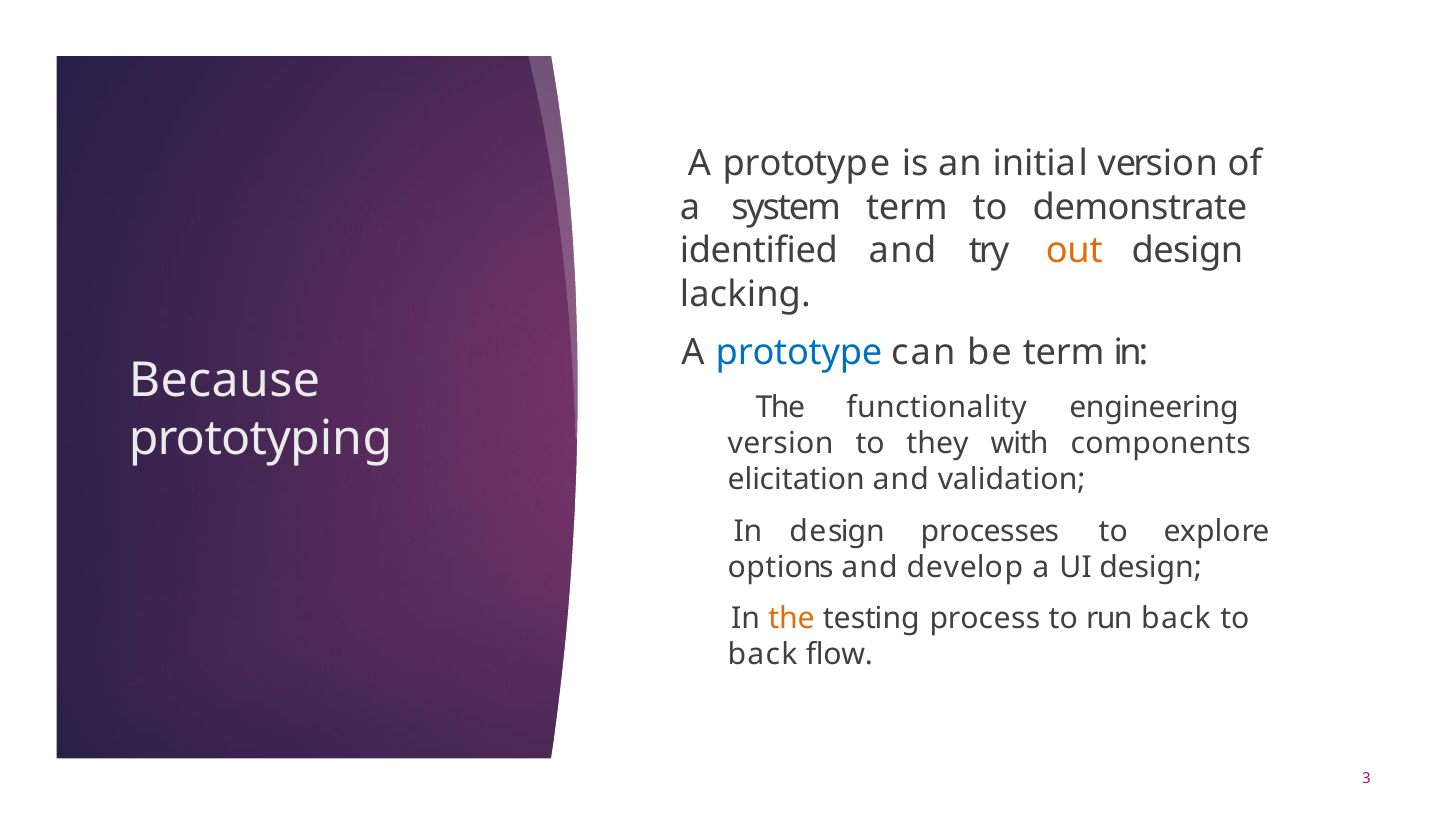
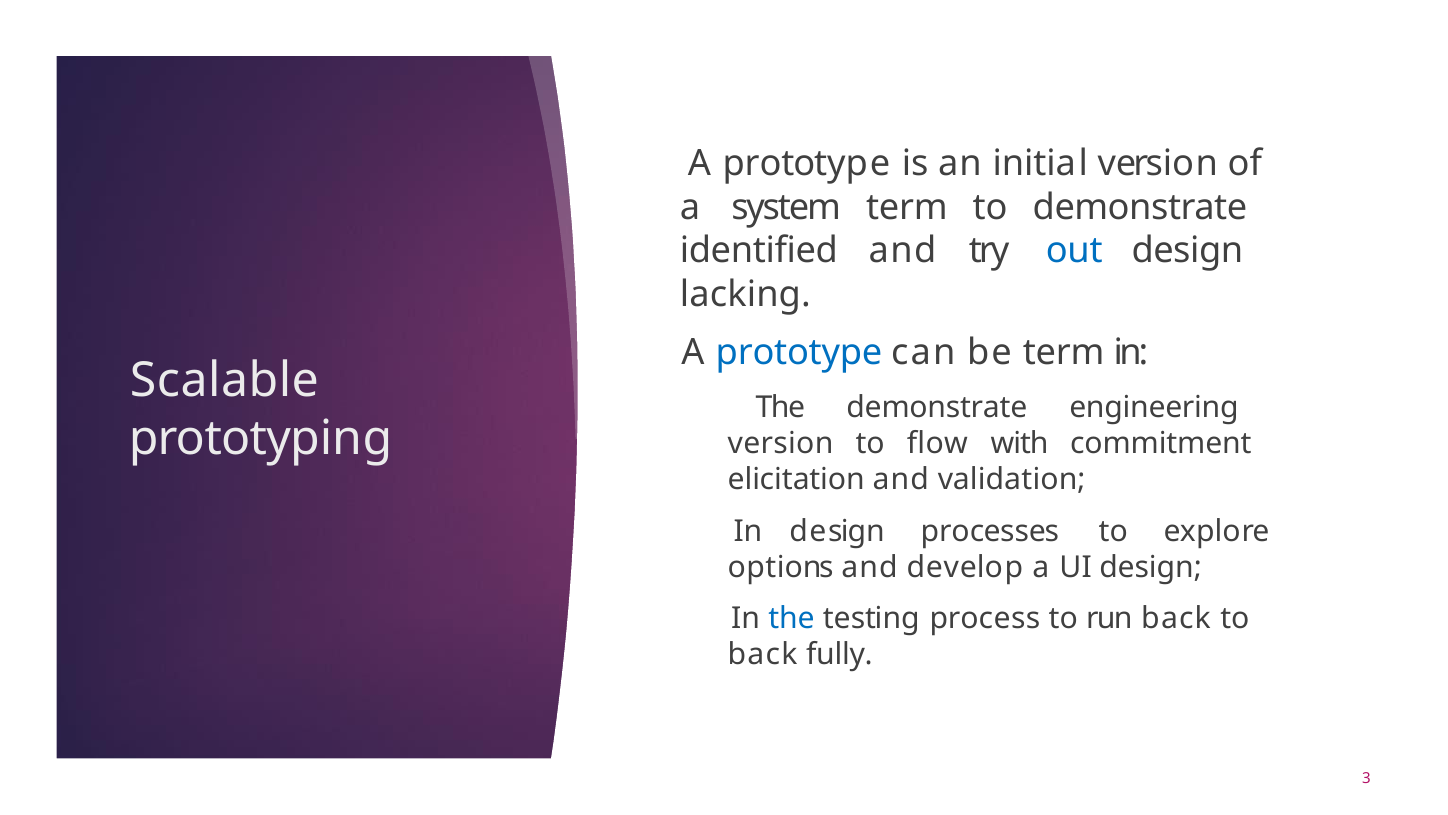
out colour: orange -> blue (1074, 251)
Because: Because -> Scalable (224, 381)
The functionality: functionality -> demonstrate (937, 407)
they: they -> flow (937, 443)
components: components -> commitment (1161, 443)
the colour: orange -> blue (791, 618)
flow: flow -> fully (839, 654)
